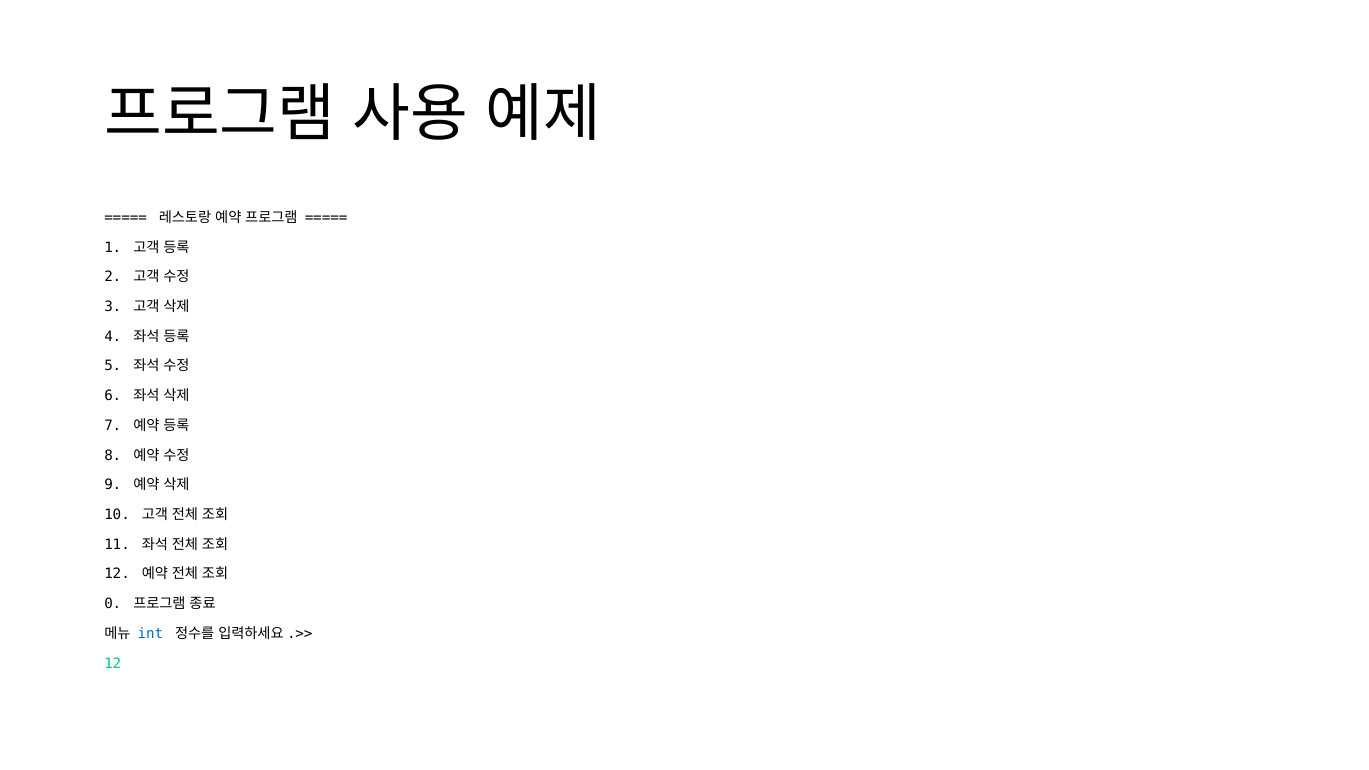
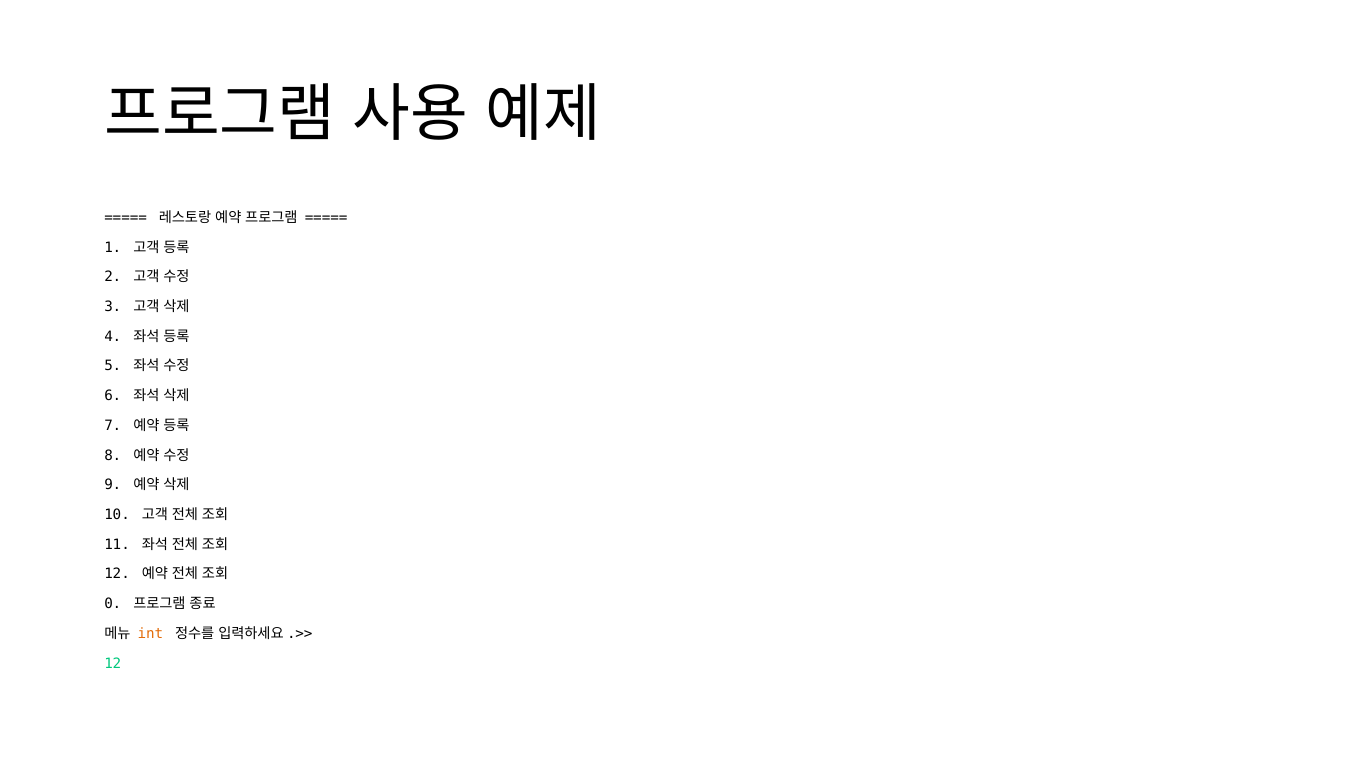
int colour: blue -> orange (151, 634)
